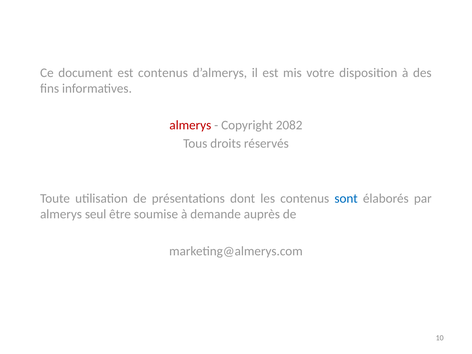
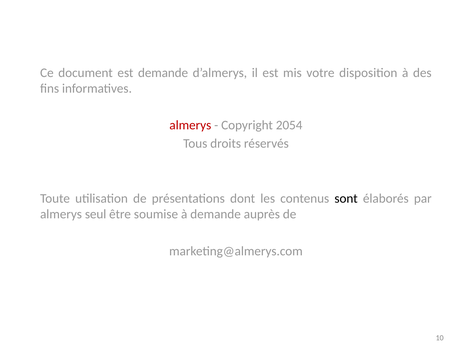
est contenus: contenus -> demande (163, 73)
2082: 2082 -> 2054 (289, 125)
sont colour: blue -> black (346, 199)
